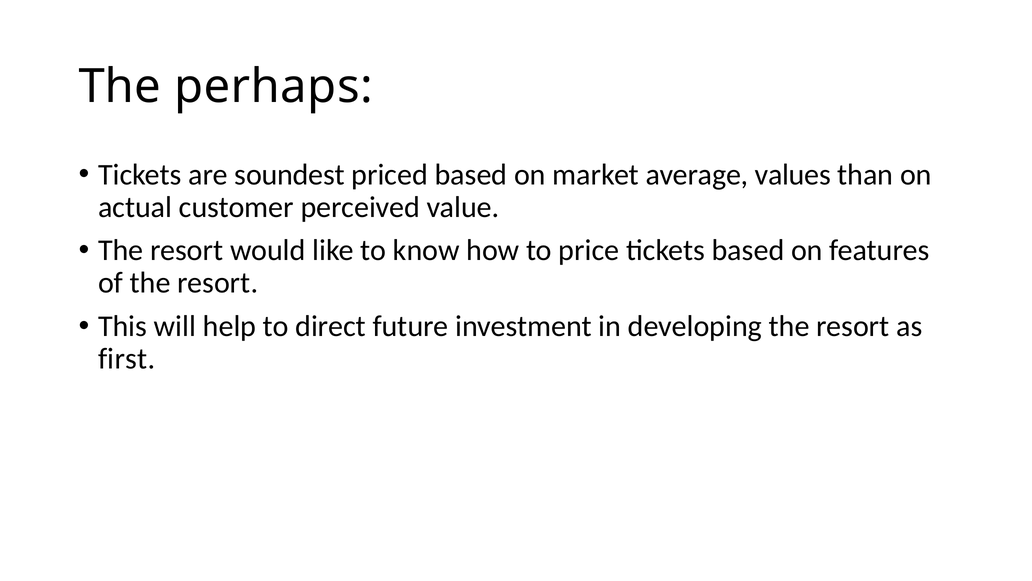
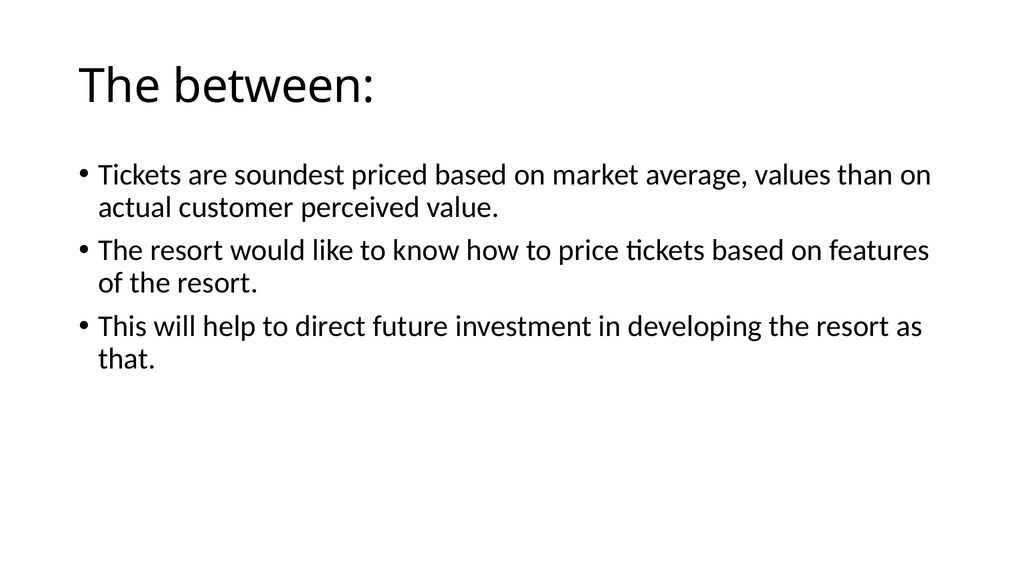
perhaps: perhaps -> between (274, 87)
first: first -> that (127, 359)
